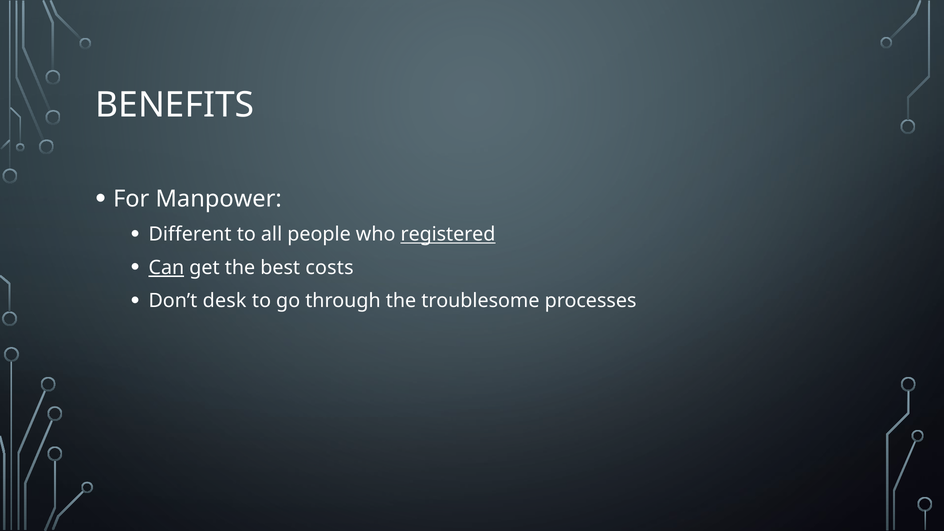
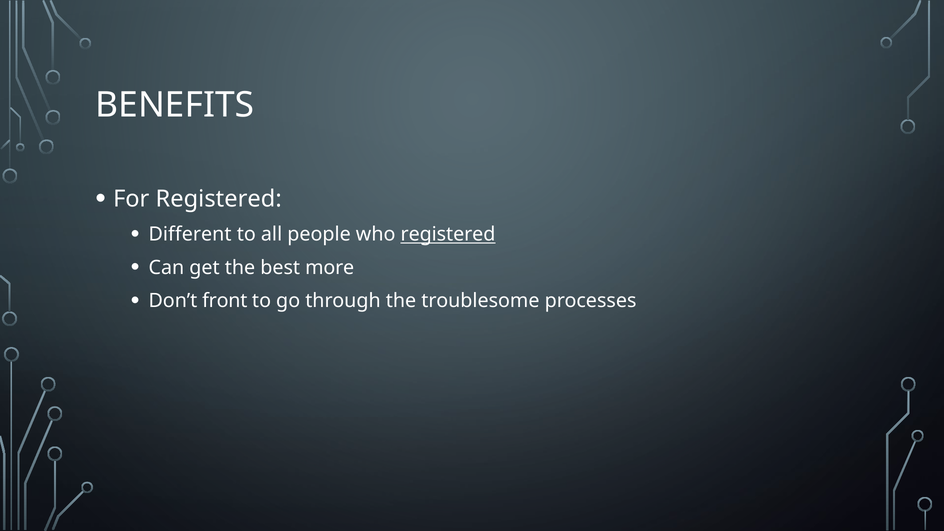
For Manpower: Manpower -> Registered (219, 199)
Can underline: present -> none (166, 268)
costs: costs -> more (330, 268)
desk: desk -> front (225, 301)
